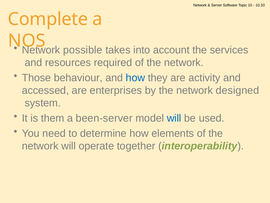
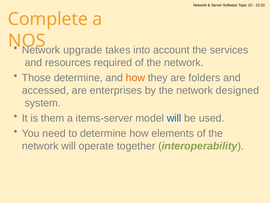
possible: possible -> upgrade (83, 50)
Those behaviour: behaviour -> determine (78, 78)
how colour: blue -> orange (135, 78)
activity: activity -> folders (204, 78)
been-server: been-server -> items-server (104, 118)
